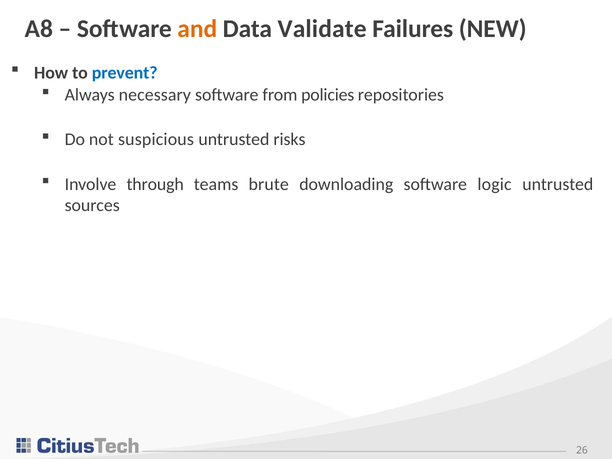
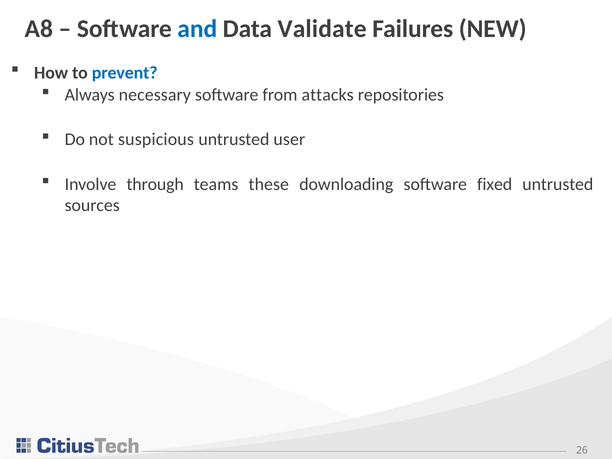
and colour: orange -> blue (197, 29)
policies: policies -> attacks (328, 95)
risks: risks -> user (289, 140)
brute: brute -> these (269, 184)
logic: logic -> fixed (495, 184)
